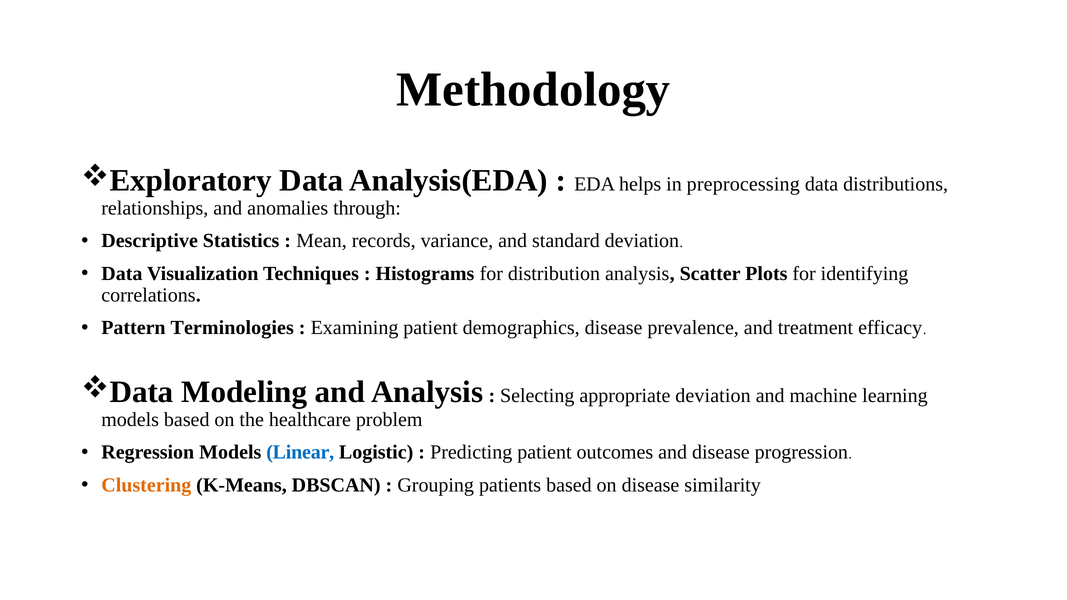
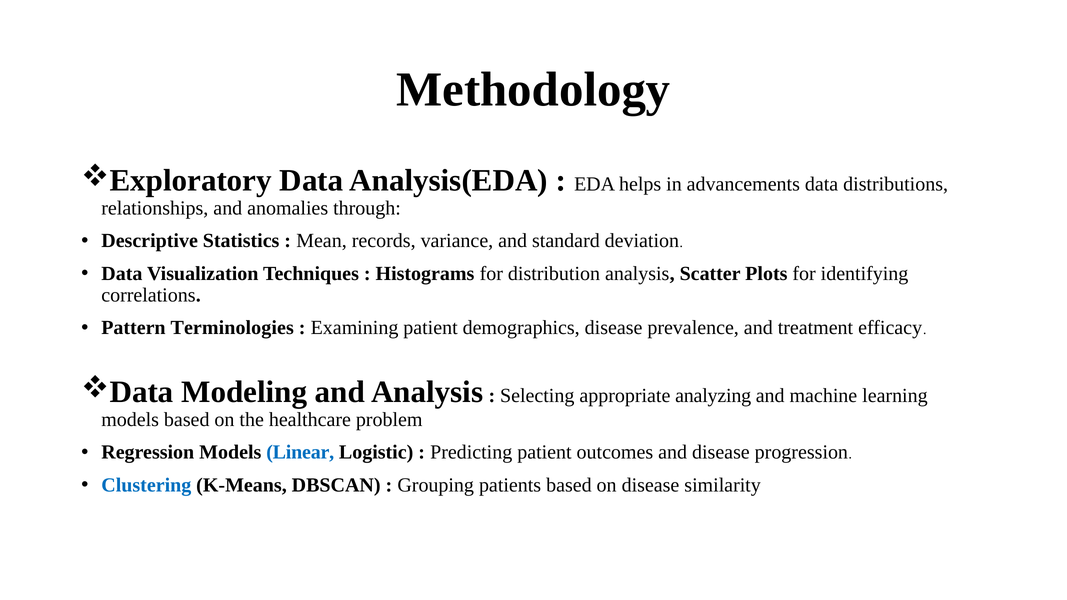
preprocessing: preprocessing -> advancements (743, 184)
appropriate deviation: deviation -> analyzing (713, 396)
Clustering colour: orange -> blue (146, 485)
